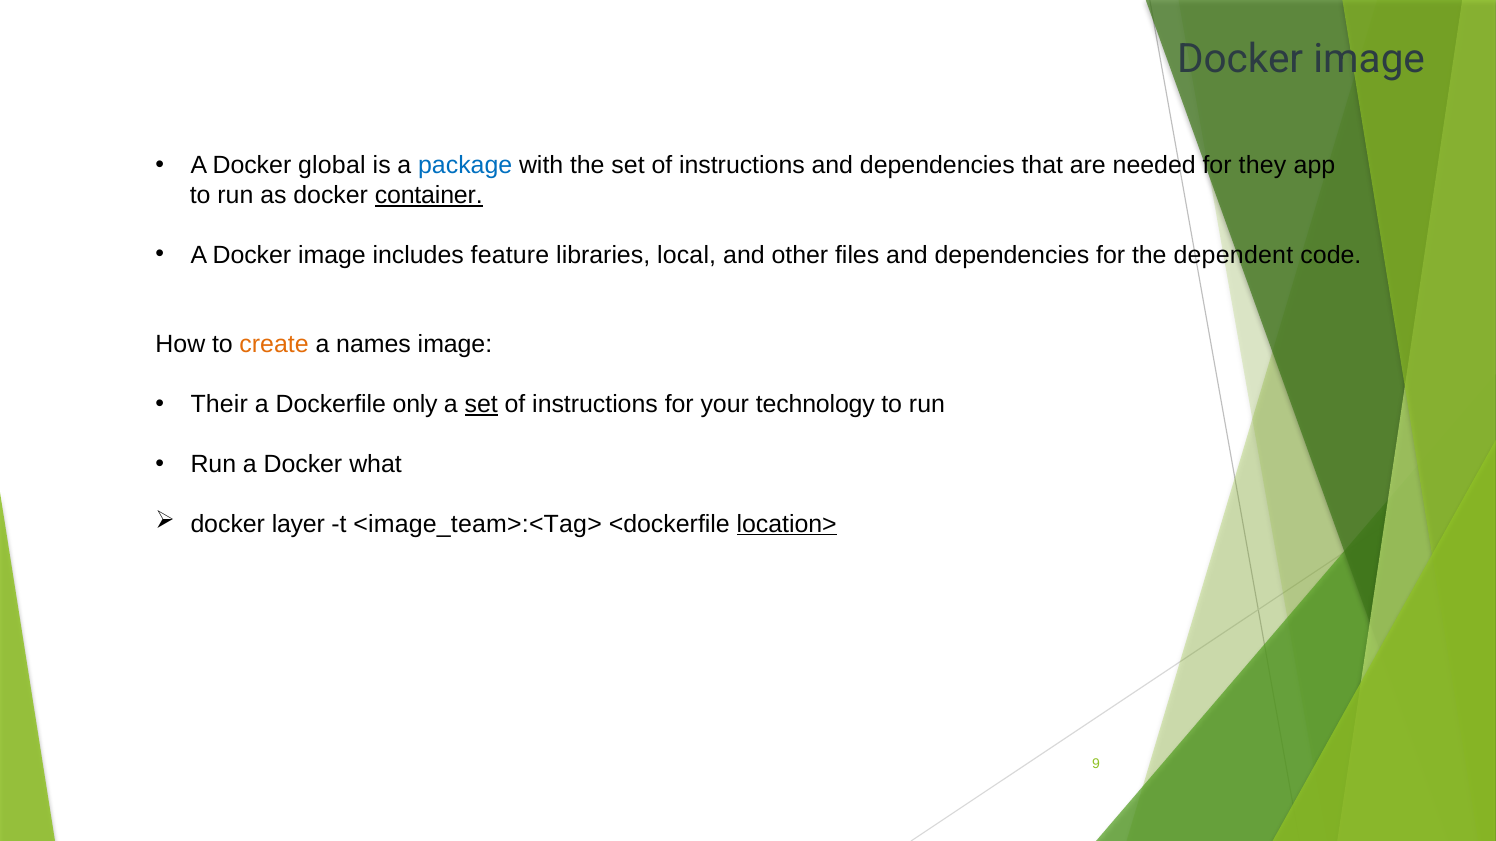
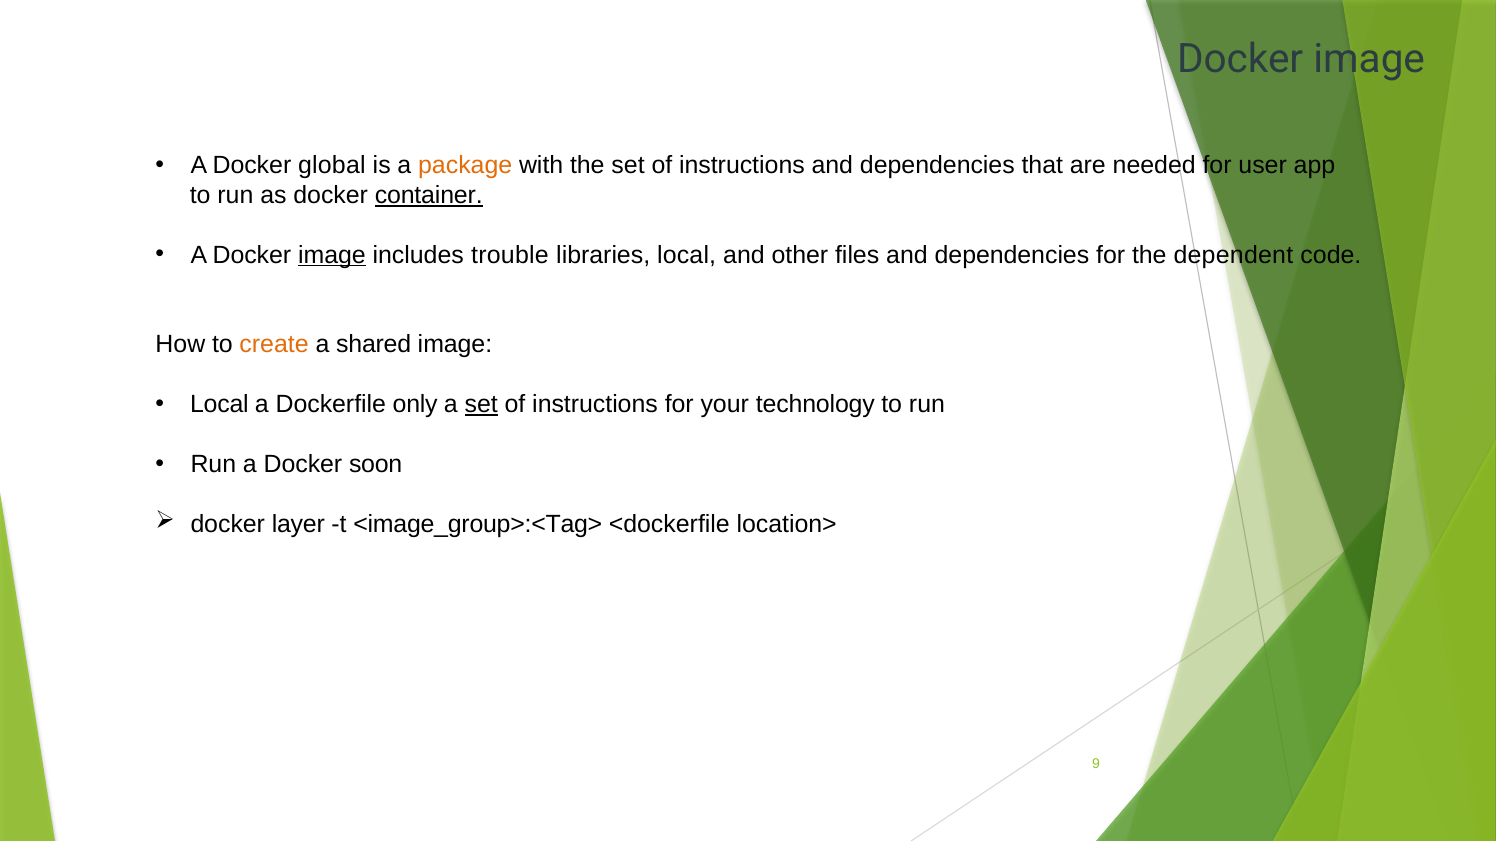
package colour: blue -> orange (465, 165)
they: they -> user (1263, 165)
image underline: none -> present (332, 255)
feature: feature -> trouble (510, 255)
names: names -> shared (374, 345)
Their: Their -> Local (219, 405)
what: what -> soon (376, 465)
<image_team>:<Tag>: <image_team>:<Tag> -> <image_group>:<Tag> (478, 524)
location> underline: present -> none (787, 524)
